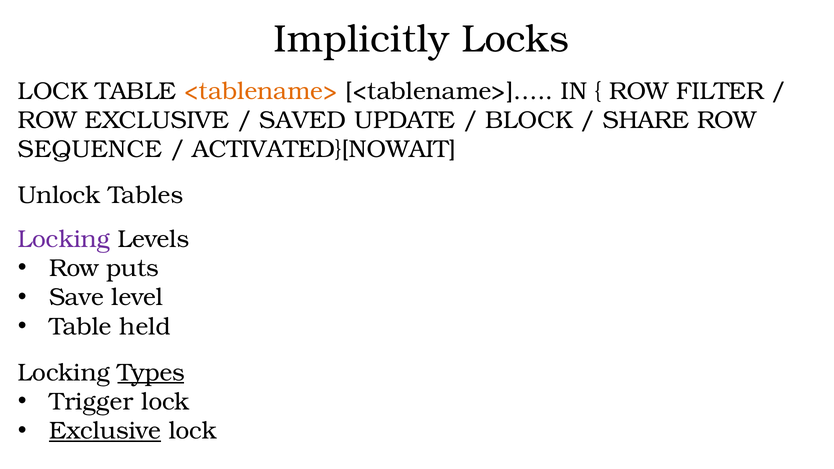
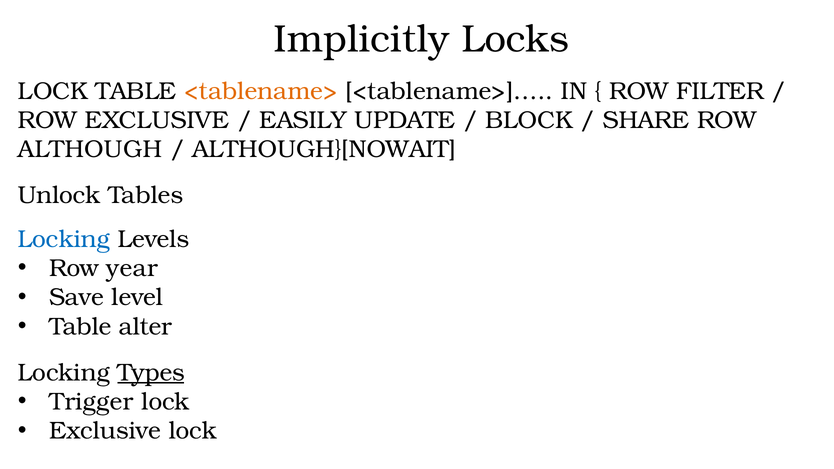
SAVED: SAVED -> EASILY (303, 120)
SEQUENCE: SEQUENCE -> ALTHOUGH (90, 149)
ACTIVATED}[NOWAIT: ACTIVATED}[NOWAIT -> ALTHOUGH}[NOWAIT (324, 149)
Locking colour: purple -> blue (64, 239)
puts: puts -> year (132, 268)
held: held -> alter (145, 327)
Exclusive underline: present -> none (105, 431)
